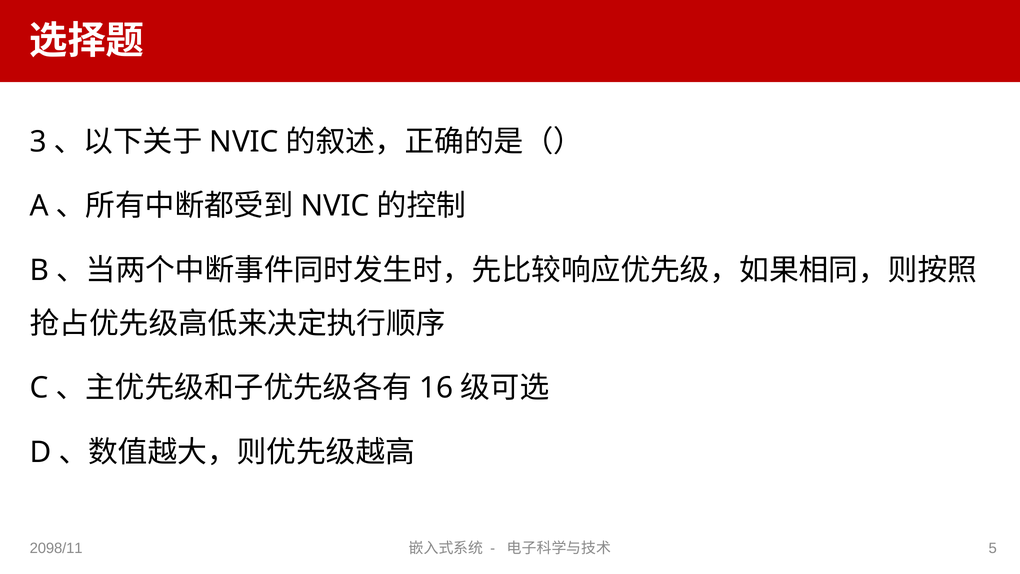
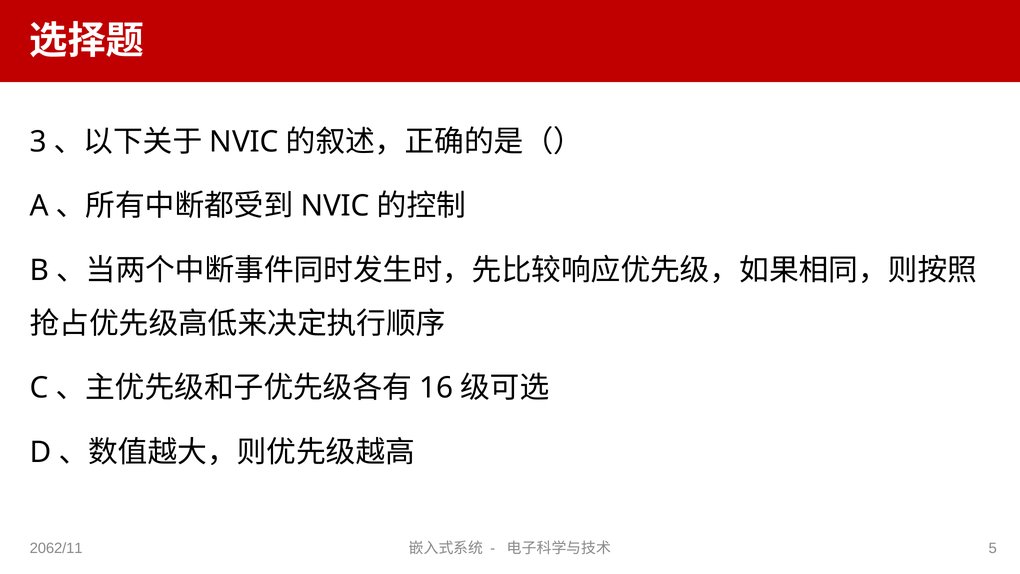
2098/11: 2098/11 -> 2062/11 (56, 548)
